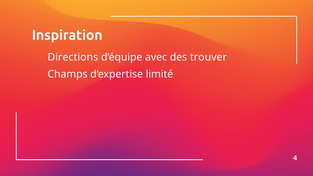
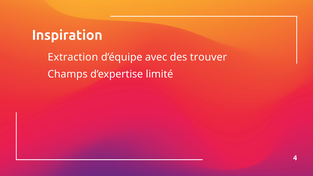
Directions: Directions -> Extraction (73, 57)
